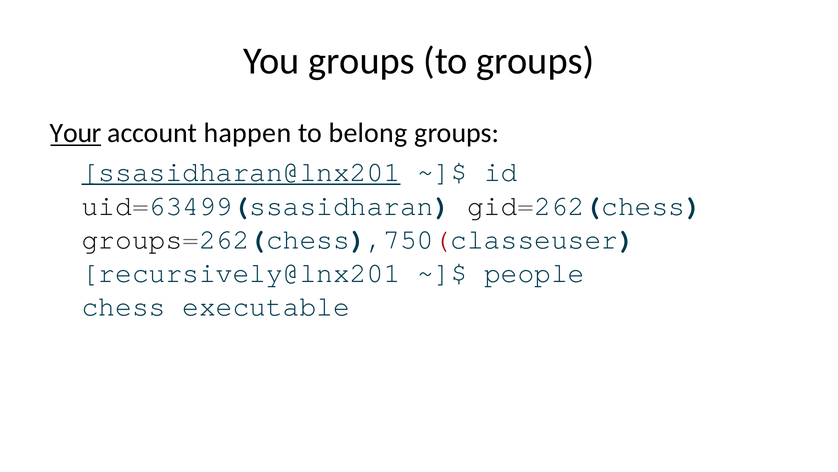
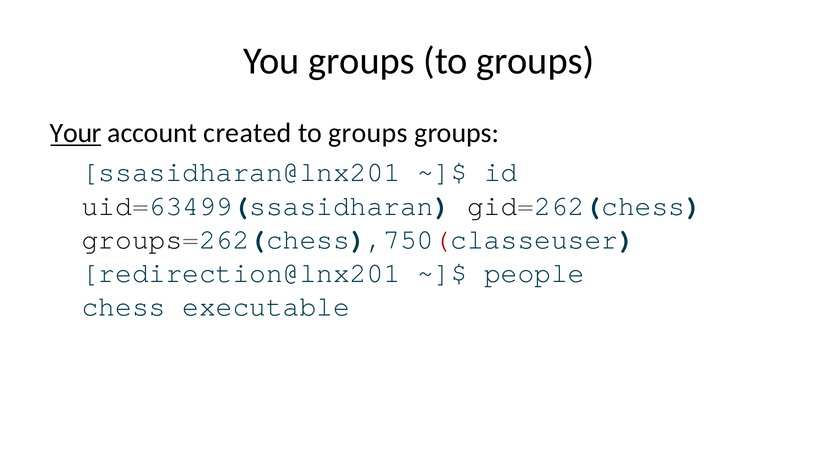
happen: happen -> created (248, 133)
belong: belong -> groups (368, 133)
ssasidharan@lnx201 underline: present -> none (241, 172)
recursively@lnx201: recursively@lnx201 -> redirection@lnx201 (241, 273)
